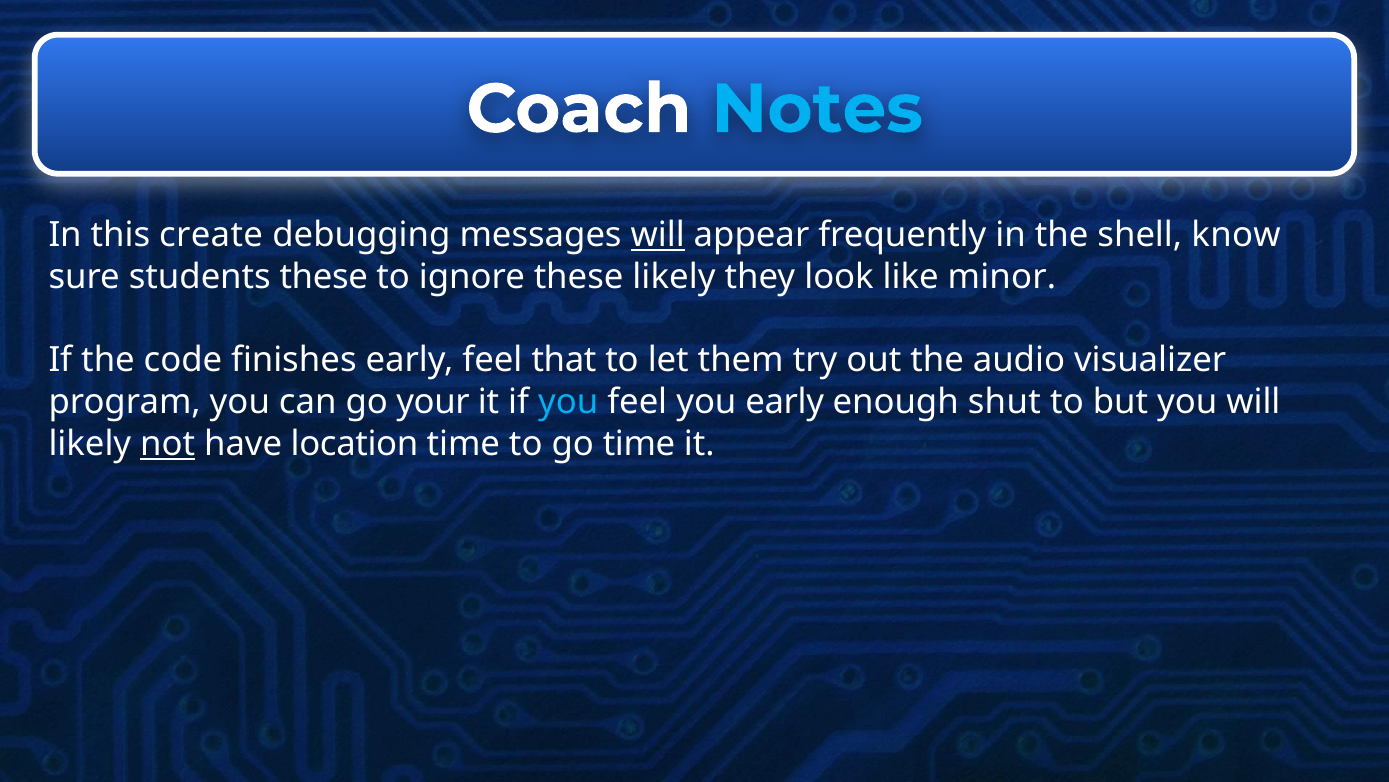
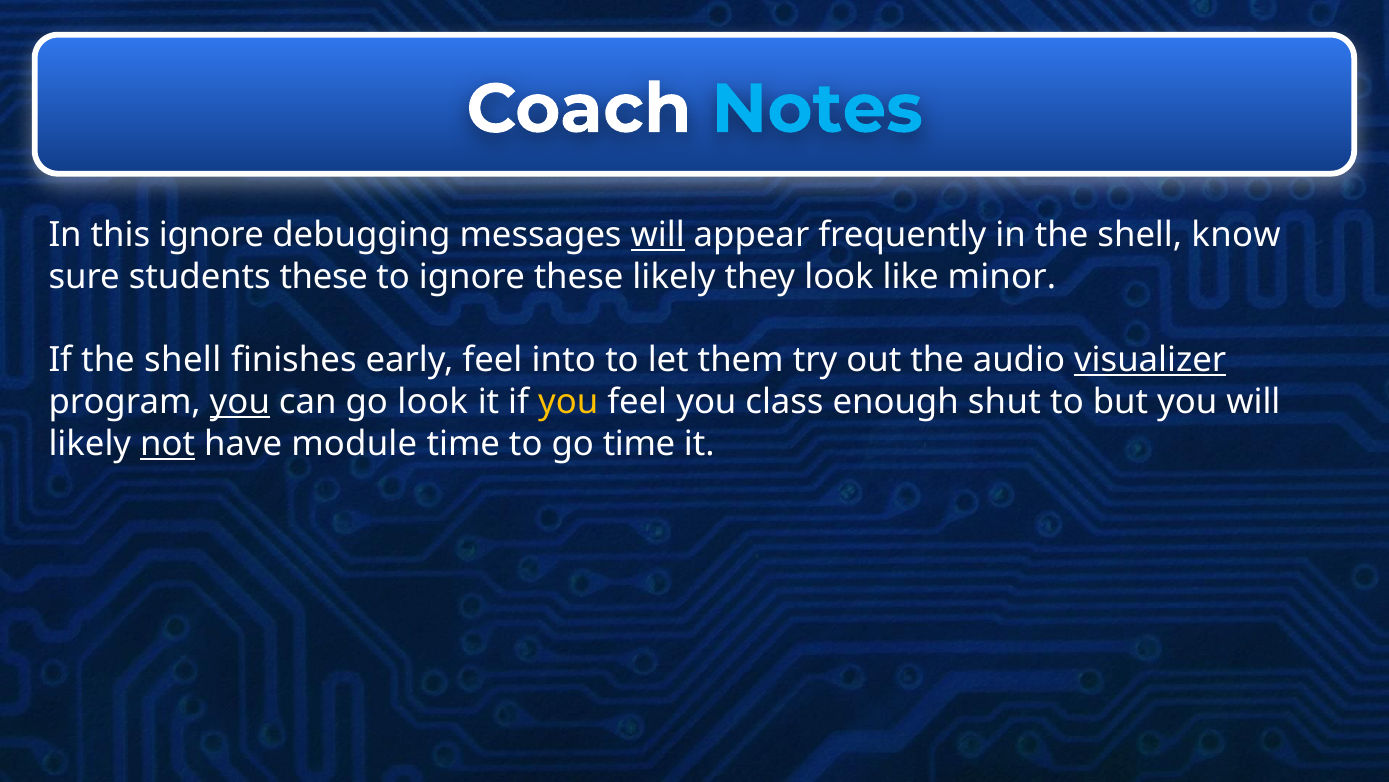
this create: create -> ignore (211, 235)
If the code: code -> shell (183, 360)
that: that -> into (564, 360)
visualizer underline: none -> present (1150, 360)
you underline: none -> present (240, 402)
go your: your -> look (433, 402)
you colour: light blue -> yellow (568, 402)
you early: early -> class (784, 402)
location: location -> module (354, 443)
